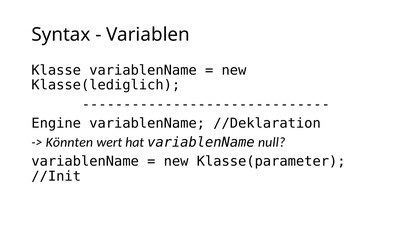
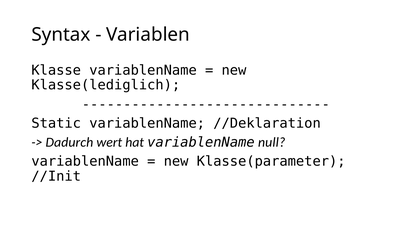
Engine: Engine -> Static (56, 124)
Könnten: Könnten -> Dadurch (69, 143)
